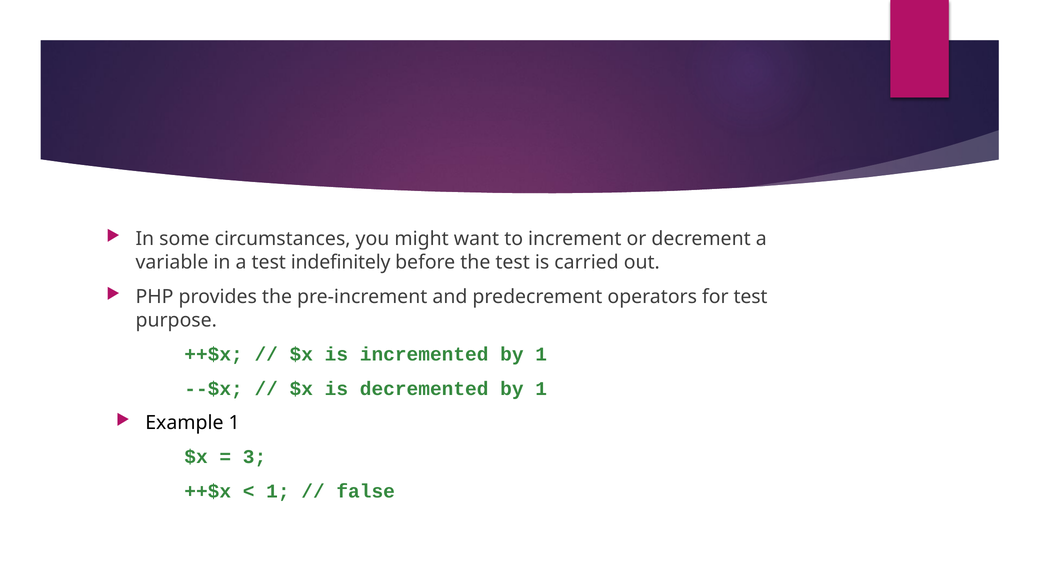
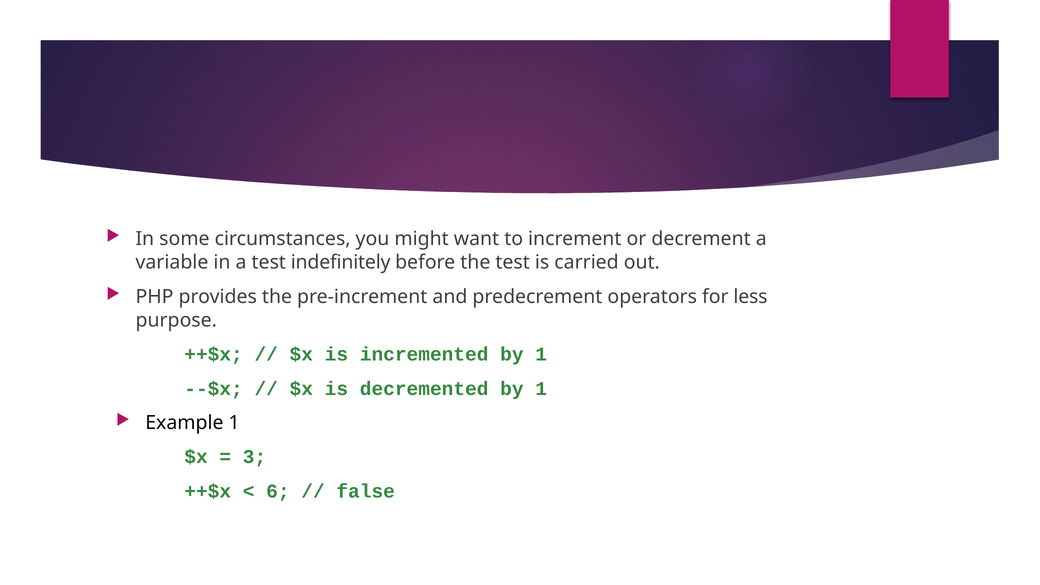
for test: test -> less (751, 297)
1: 1 -> 6 (278, 491)
